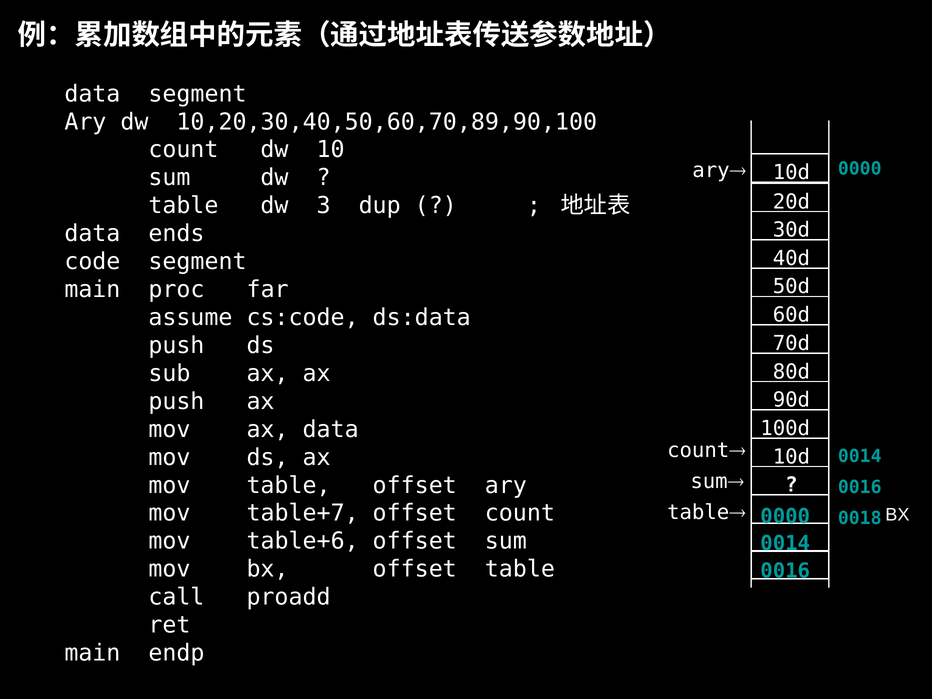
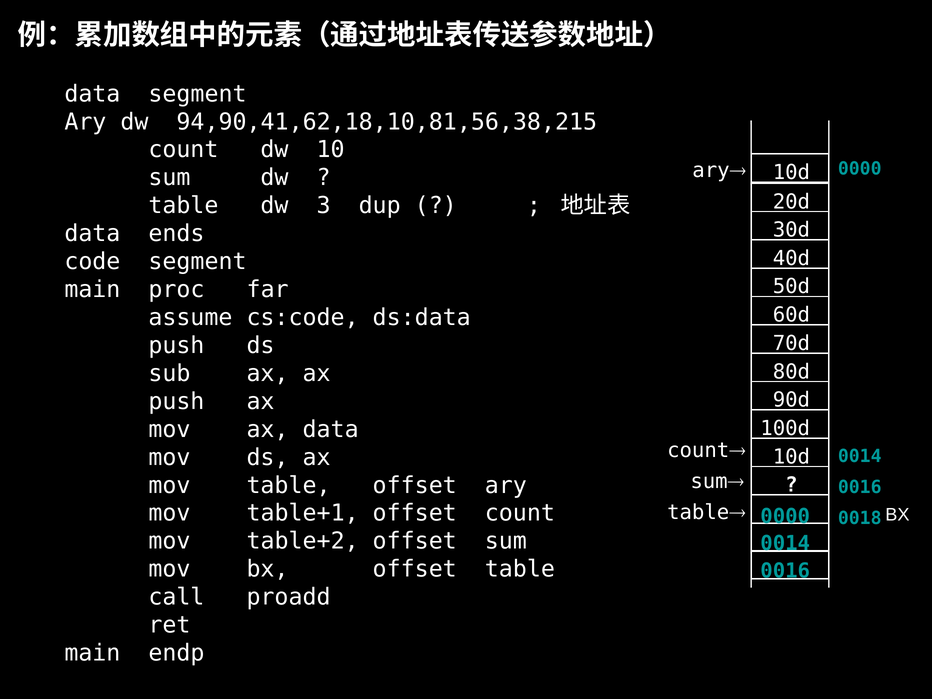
10,20,30,40,50,60,70,89,90,100: 10,20,30,40,50,60,70,89,90,100 -> 94,90,41,62,18,10,81,56,38,215 (387, 122)
table+7: table+7 -> table+1 (303, 513)
table+6: table+6 -> table+2 (303, 541)
